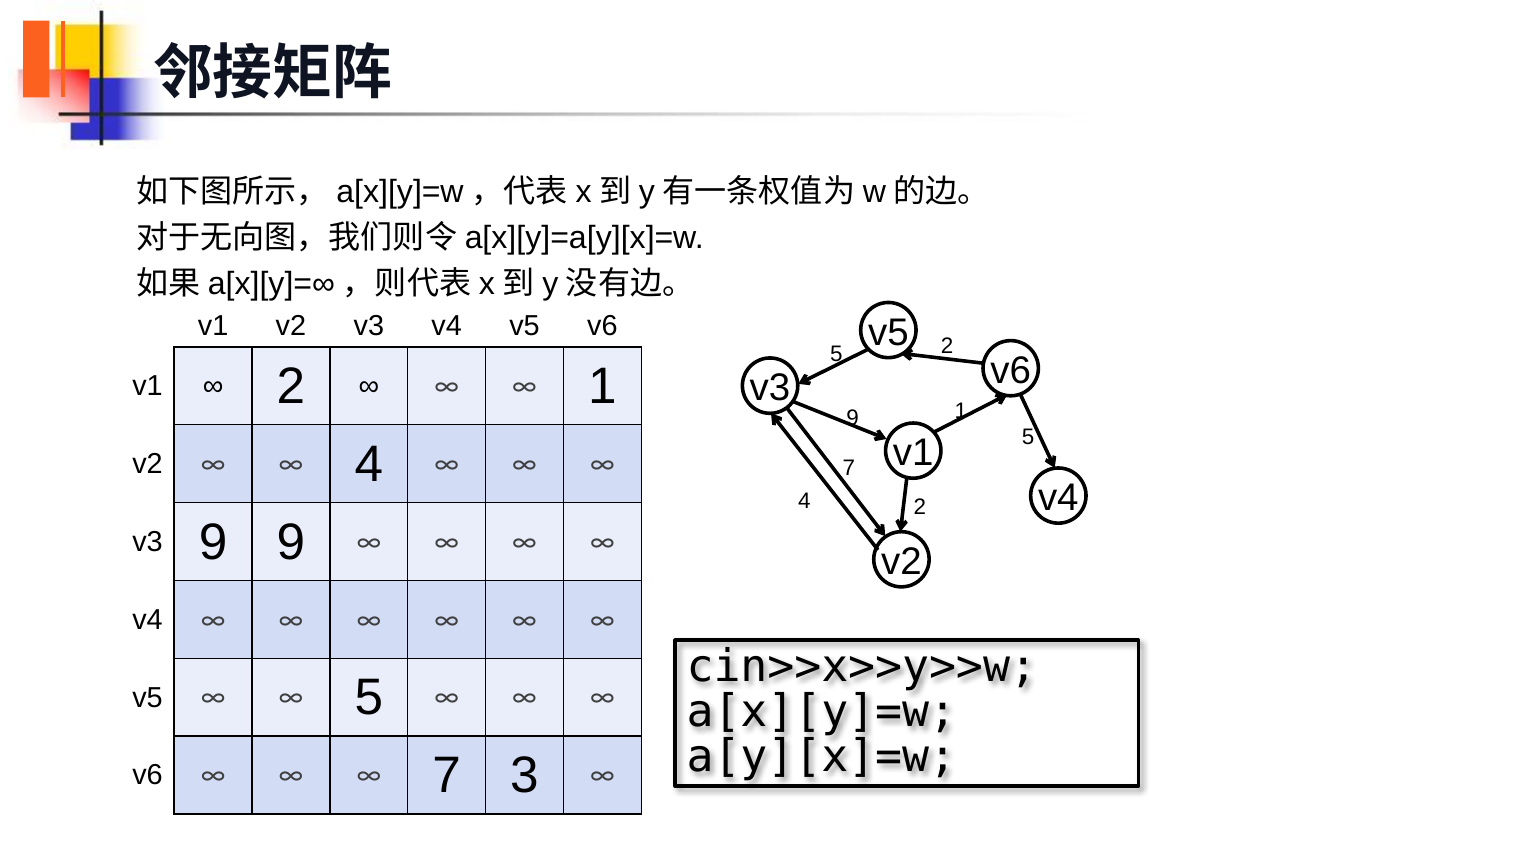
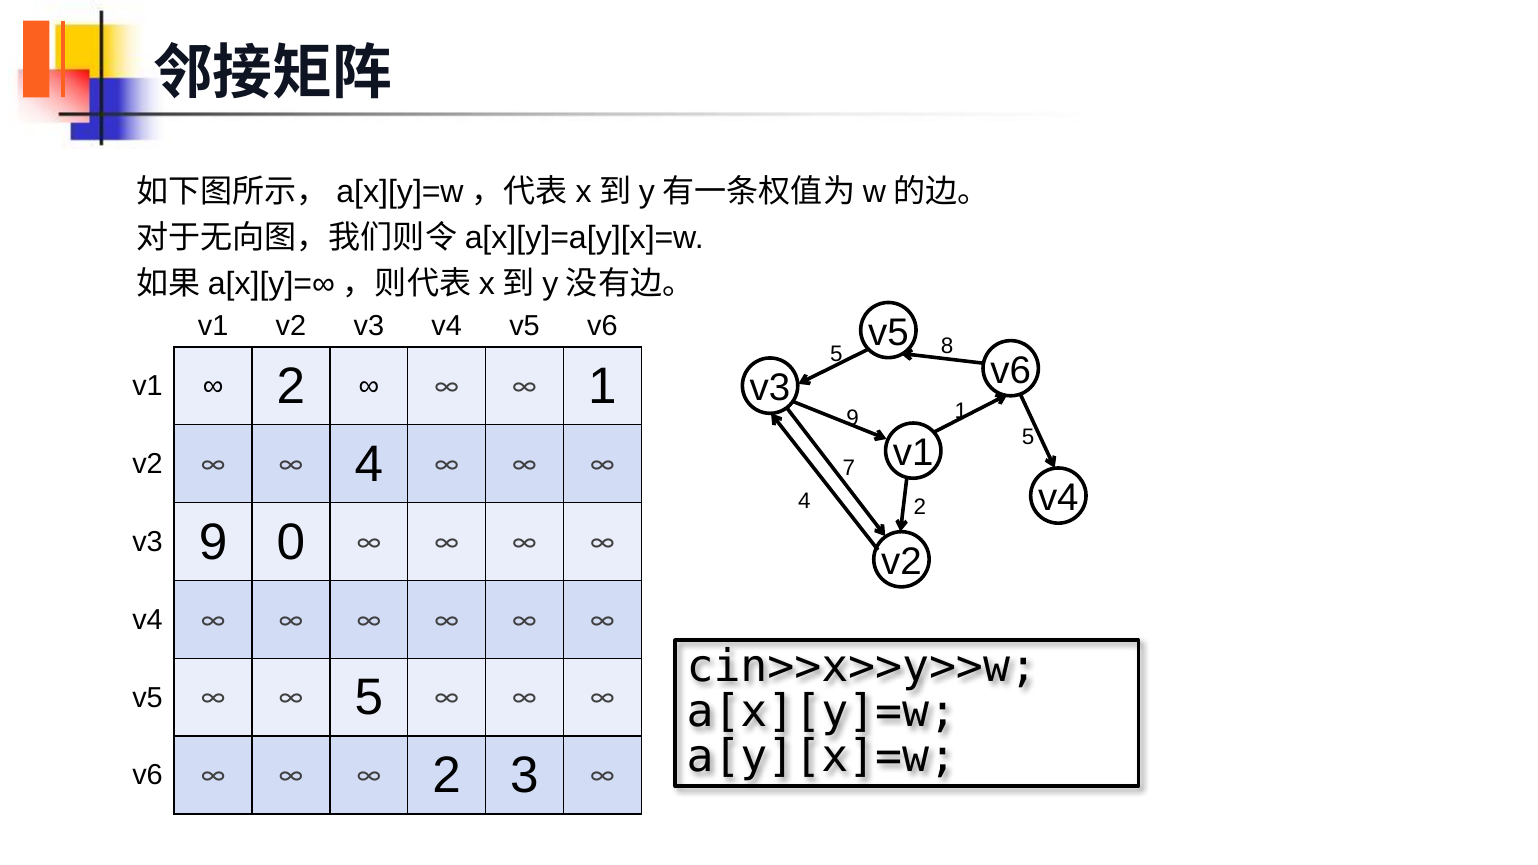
5 2: 2 -> 8 (947, 346)
9 9: 9 -> 0 (291, 542)
7: 7 -> 2 (447, 776)
